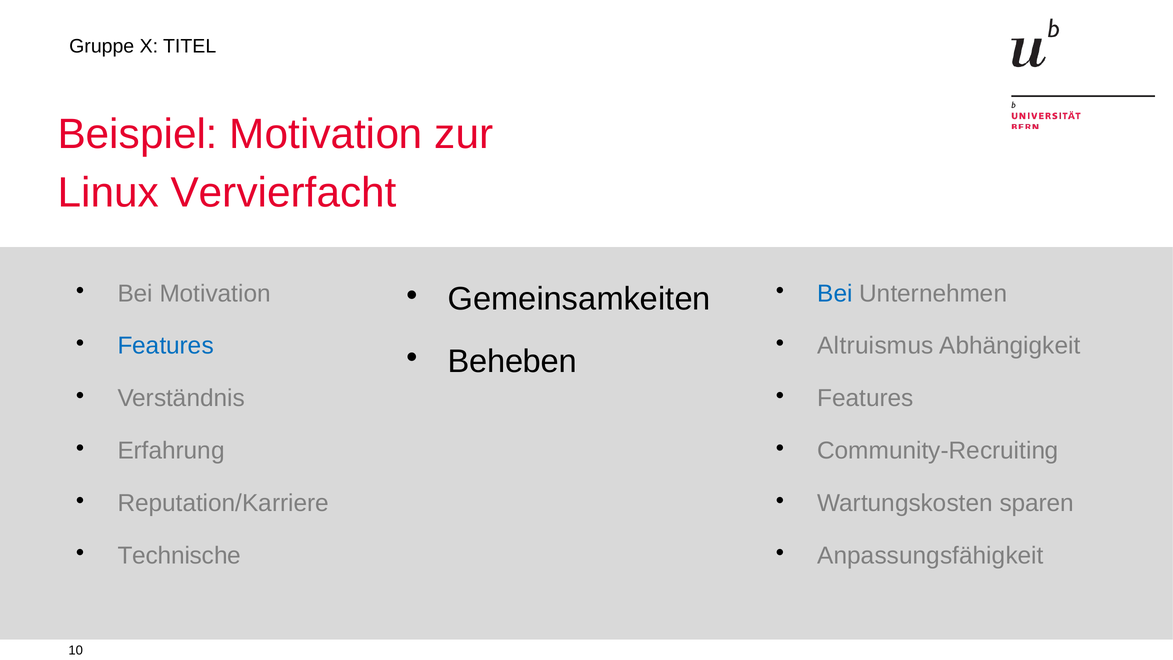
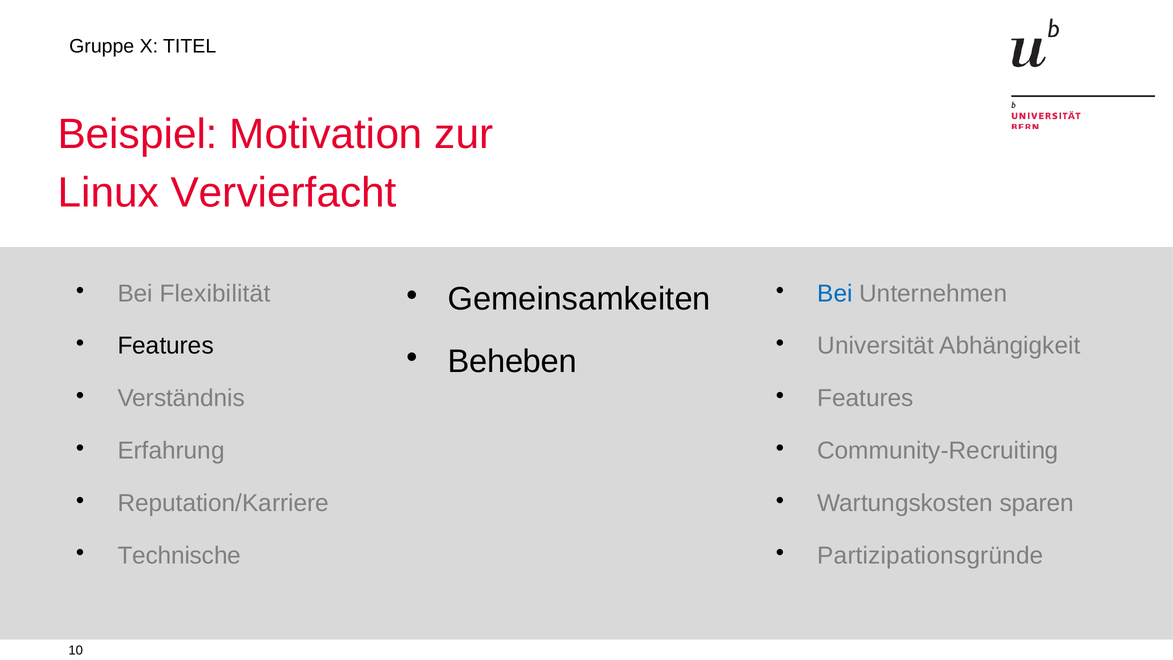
Bei Motivation: Motivation -> Flexibilität (215, 293)
Features colour: blue -> black (166, 346)
Altruismus: Altruismus -> Universität (876, 346)
Anpassungsfähigkeit: Anpassungsfähigkeit -> Partizipationsgründe (930, 555)
